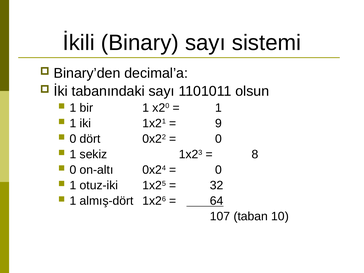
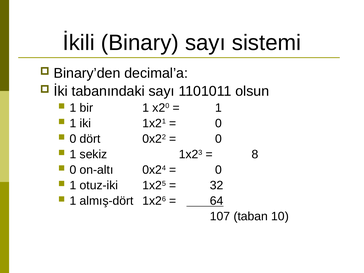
9: 9 -> 0 (219, 123)
